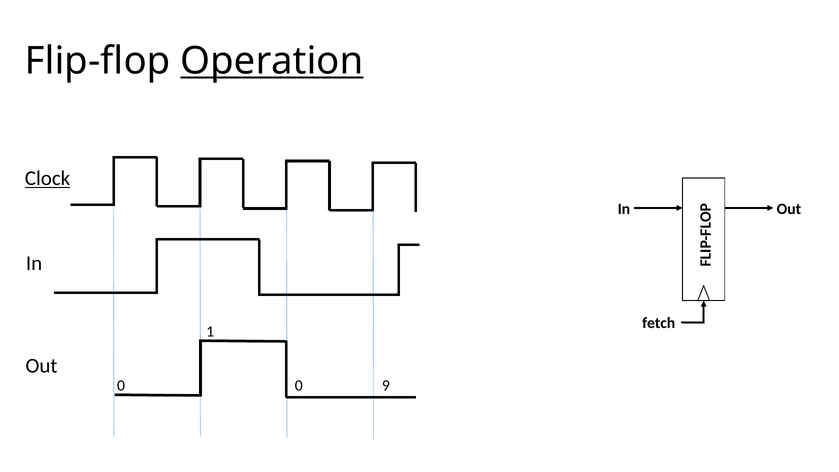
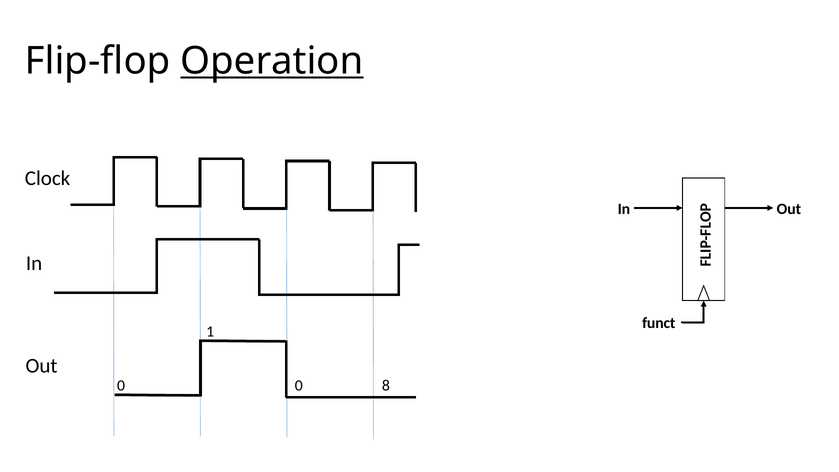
Clock underline: present -> none (48, 178)
fetch: fetch -> funct (659, 323)
9: 9 -> 8 (386, 386)
